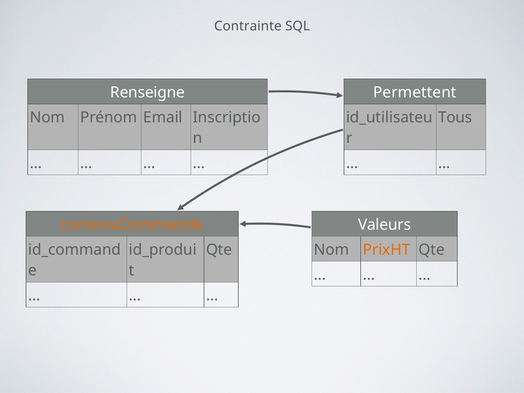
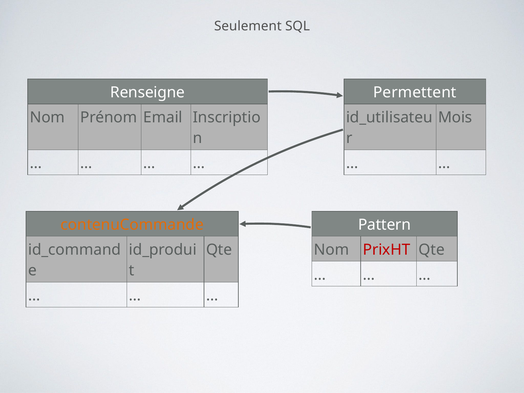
Contrainte: Contrainte -> Seulement (248, 26)
Tous: Tous -> Mois (455, 117)
Valeurs: Valeurs -> Pattern (385, 225)
PrixHT colour: orange -> red (387, 250)
